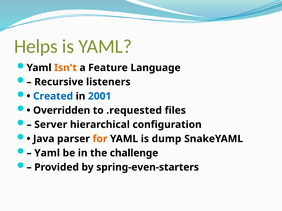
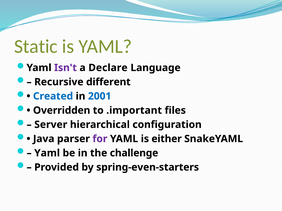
Helps: Helps -> Static (36, 47)
Isn't colour: orange -> purple (65, 68)
Feature: Feature -> Declare (108, 68)
listeners: listeners -> different (108, 82)
.requested: .requested -> .important (134, 111)
for colour: orange -> purple (100, 139)
dump: dump -> either (167, 139)
